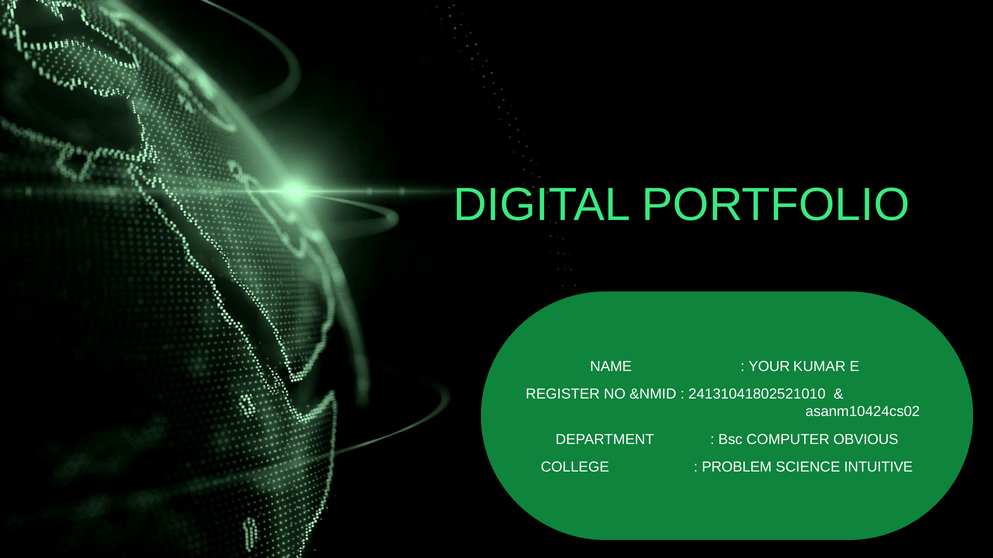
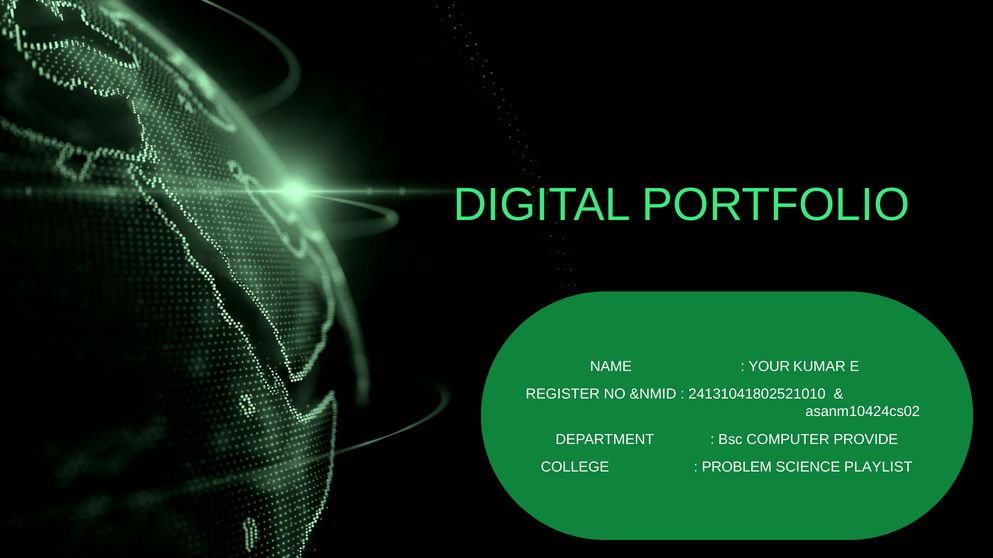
OBVIOUS: OBVIOUS -> PROVIDE (866, 440)
INTUITIVE: INTUITIVE -> PLAYLIST (878, 467)
